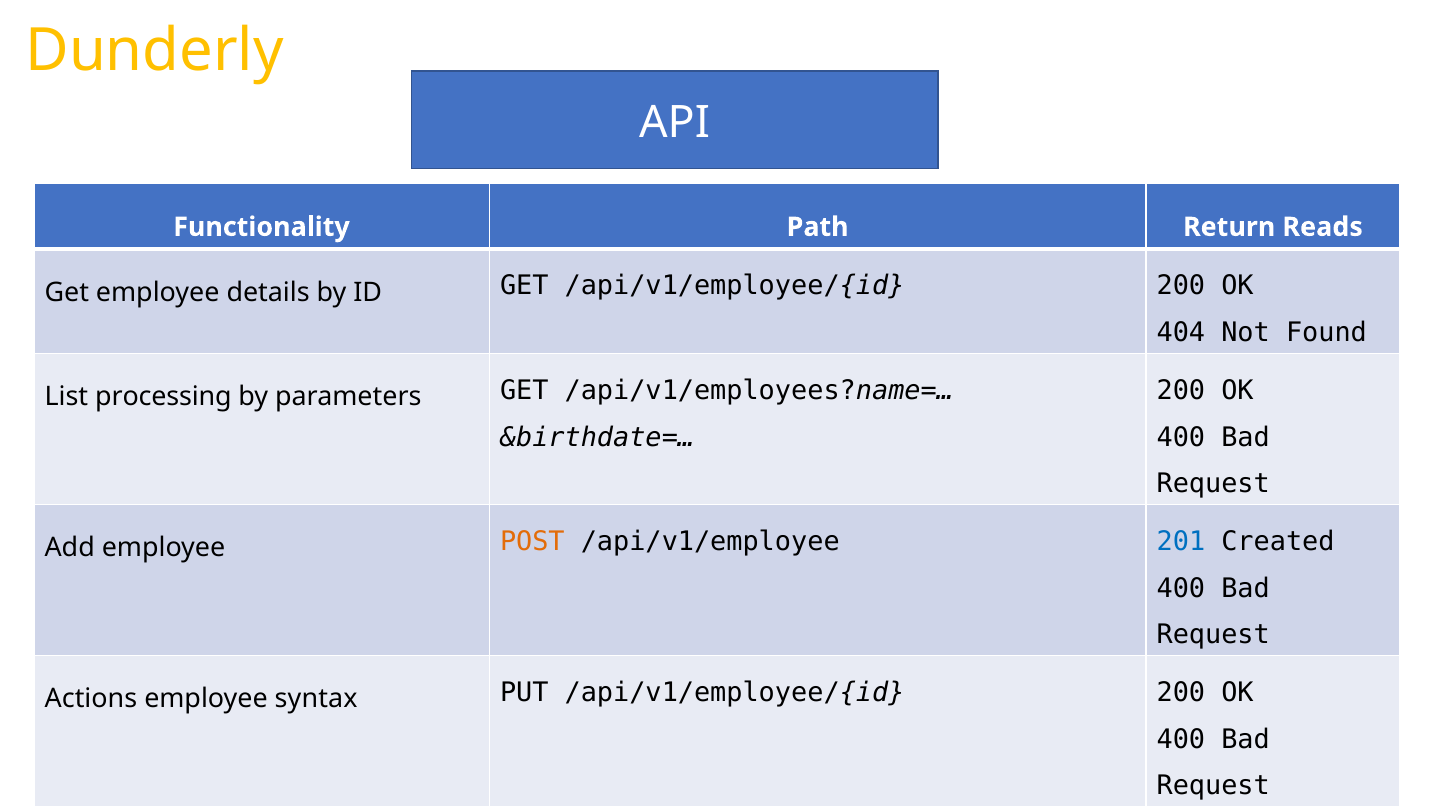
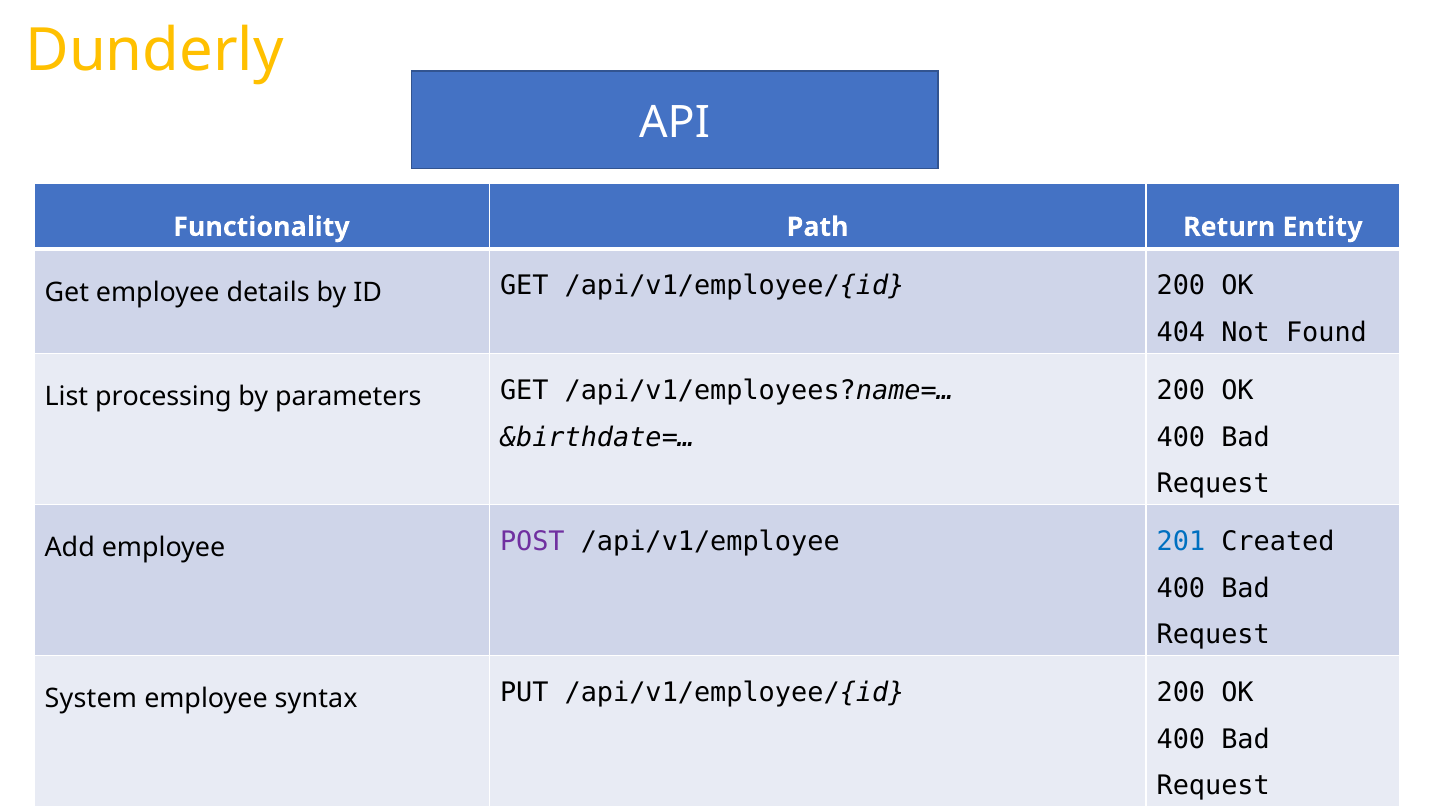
Reads: Reads -> Entity (1323, 227)
POST colour: orange -> purple (532, 542)
Actions: Actions -> System (91, 700)
